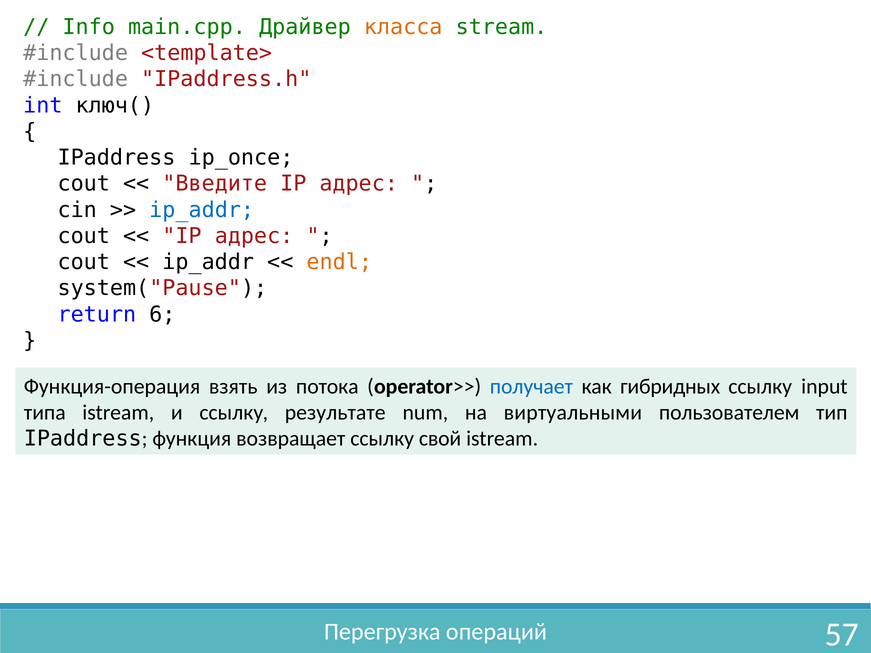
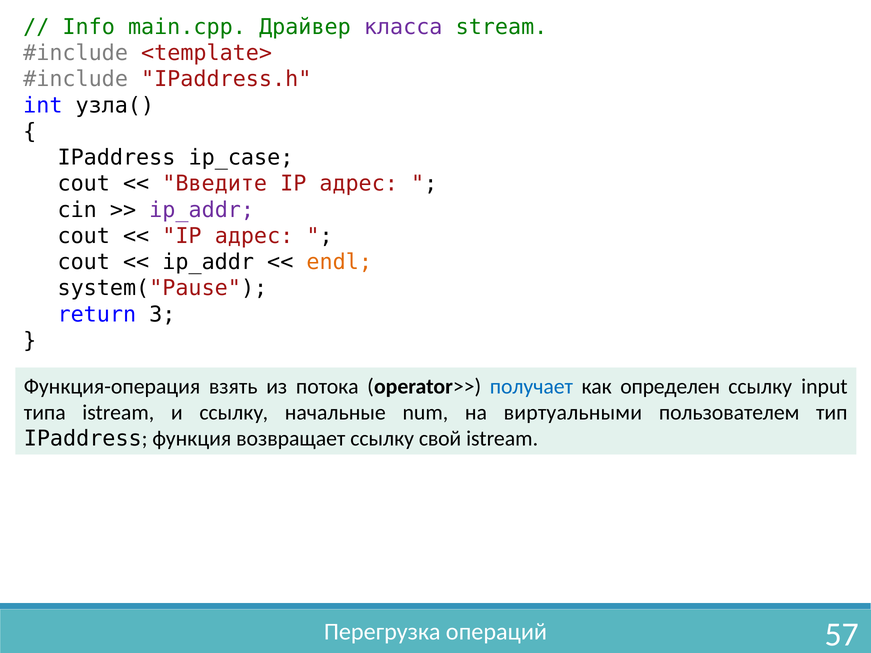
класса colour: orange -> purple (403, 27)
ключ(: ключ( -> узла( (115, 105)
ip_once: ip_once -> ip_case (241, 158)
ip_addr colour: blue -> purple (202, 210)
6: 6 -> 3 (162, 314)
гибридных: гибридных -> определен (670, 387)
результате: результате -> начальные (335, 413)
